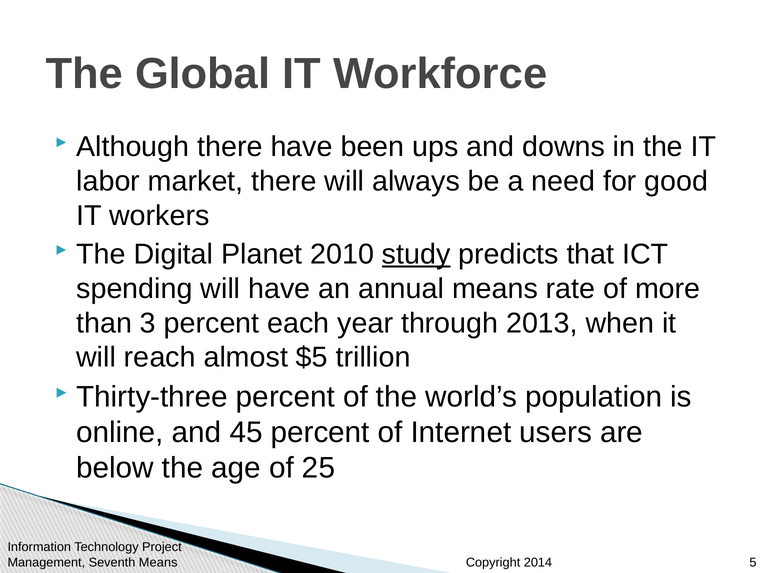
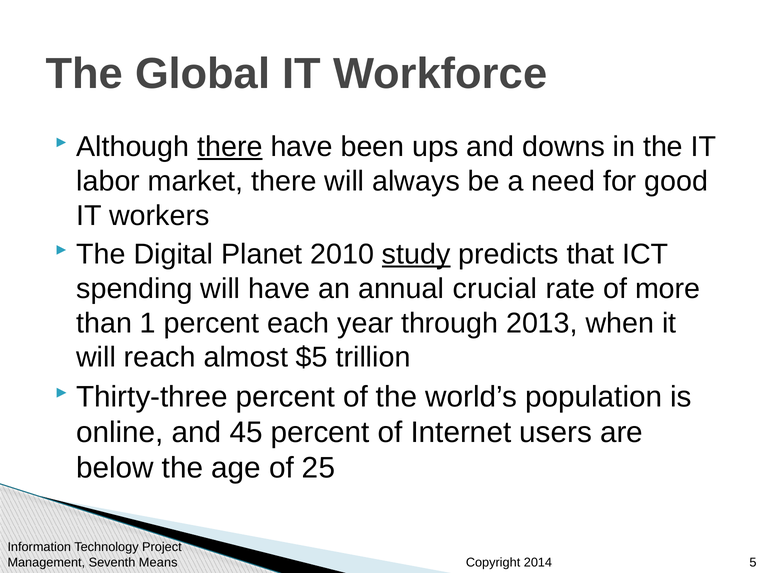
there underline: none -> present (230, 147)
annual means: means -> crucial (495, 289)
3: 3 -> 1 (148, 323)
